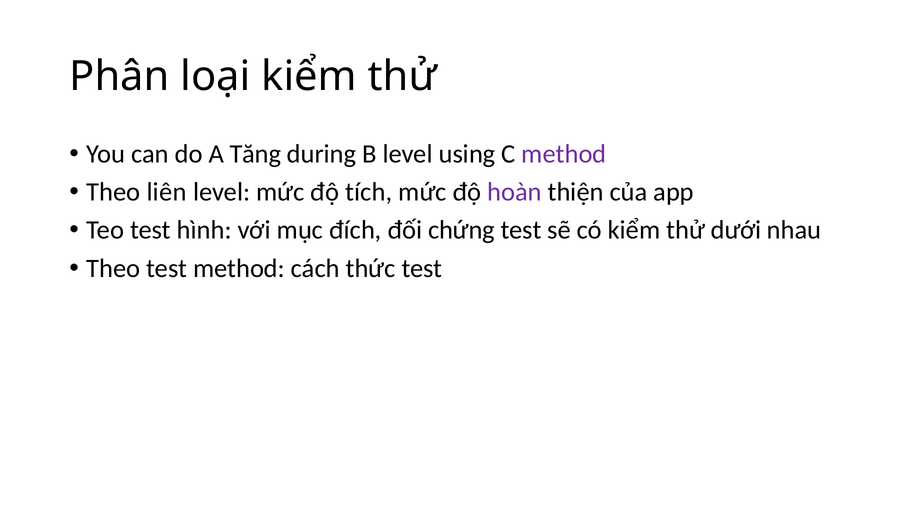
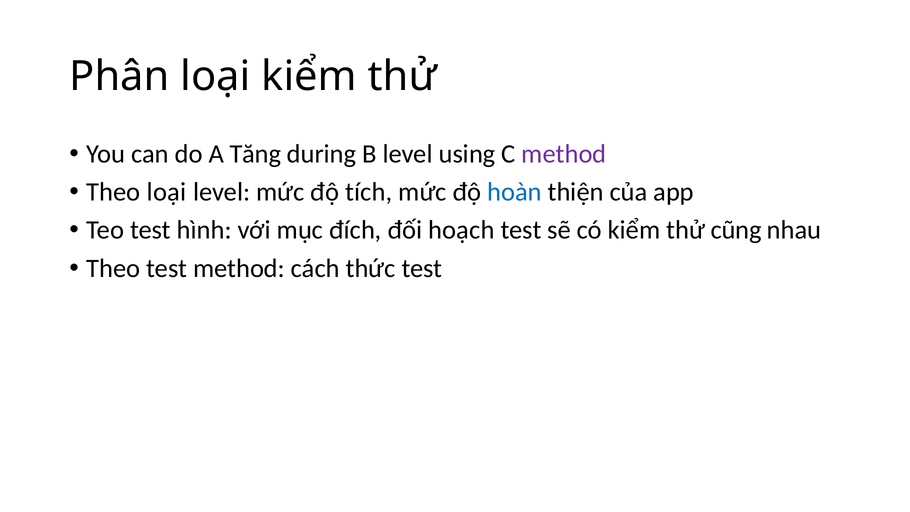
Theo liên: liên -> loại (167, 192)
hoàn colour: purple -> blue (515, 192)
chứng: chứng -> hoạch (461, 230)
dưới: dưới -> cũng (736, 230)
